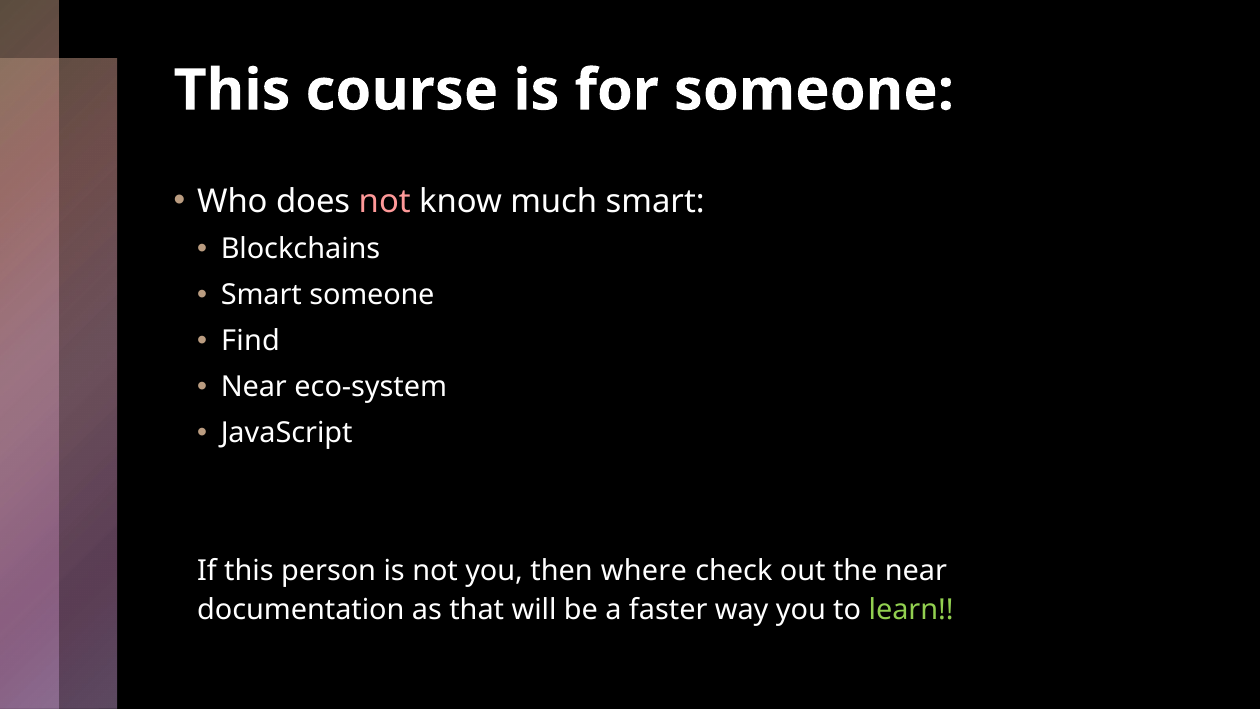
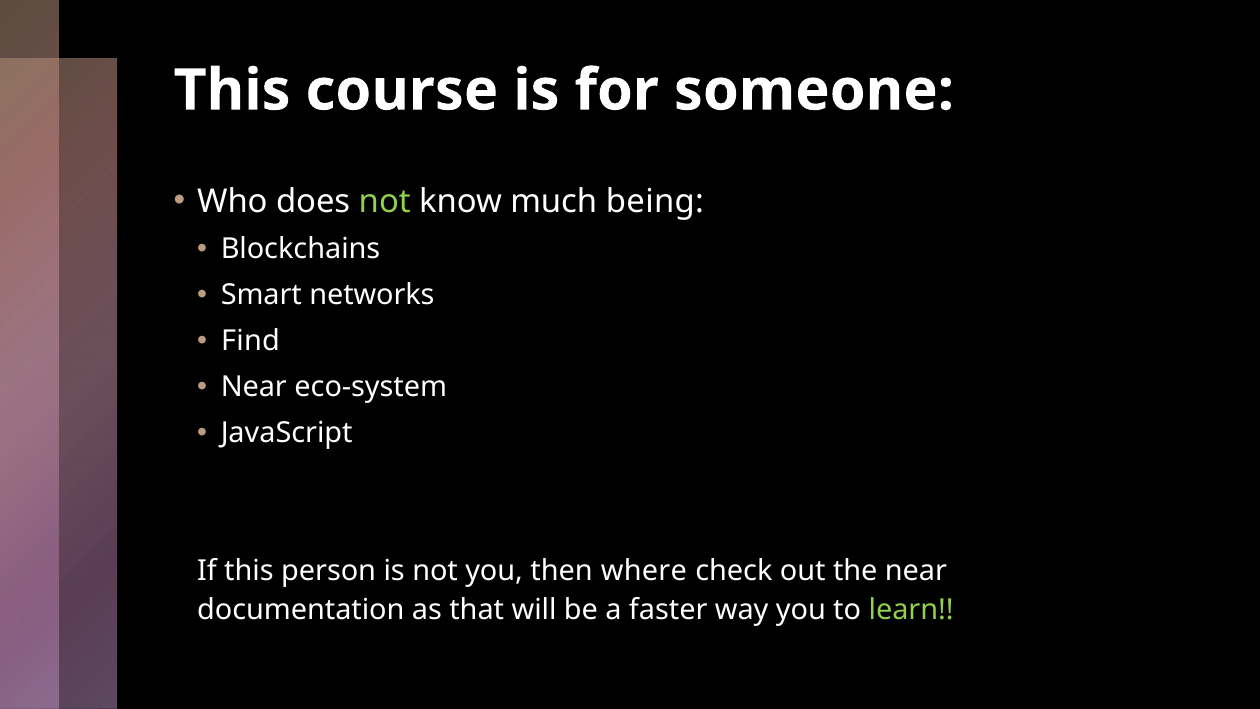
not colour: pink -> light green (385, 201)
much smart: smart -> being (655, 201)
Smart someone: someone -> networks (372, 295)
